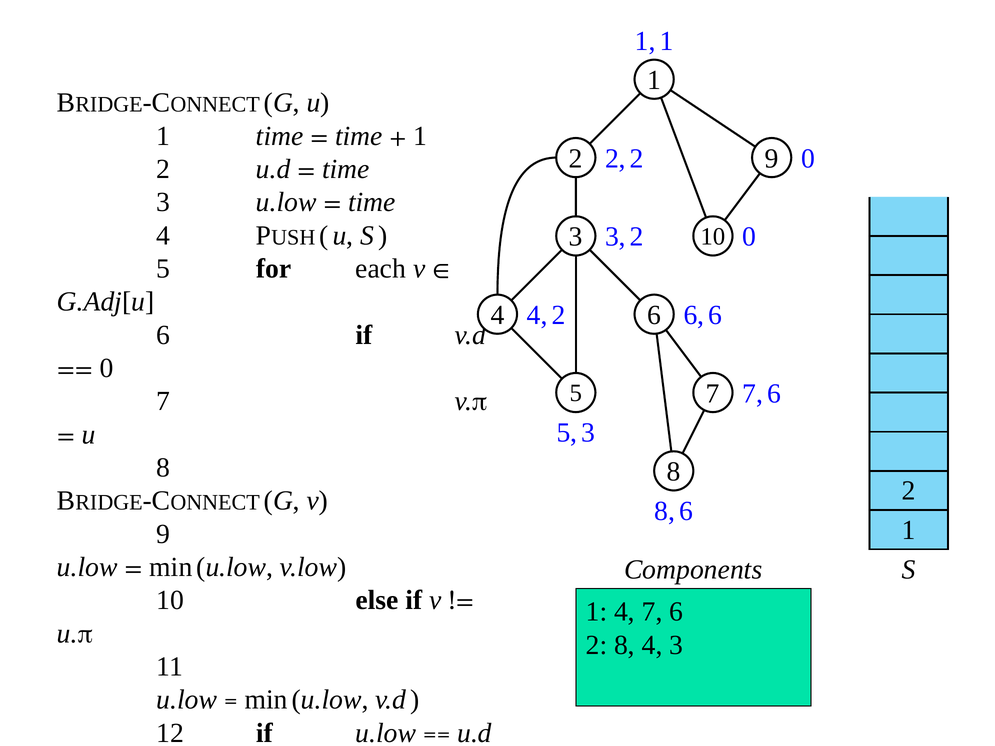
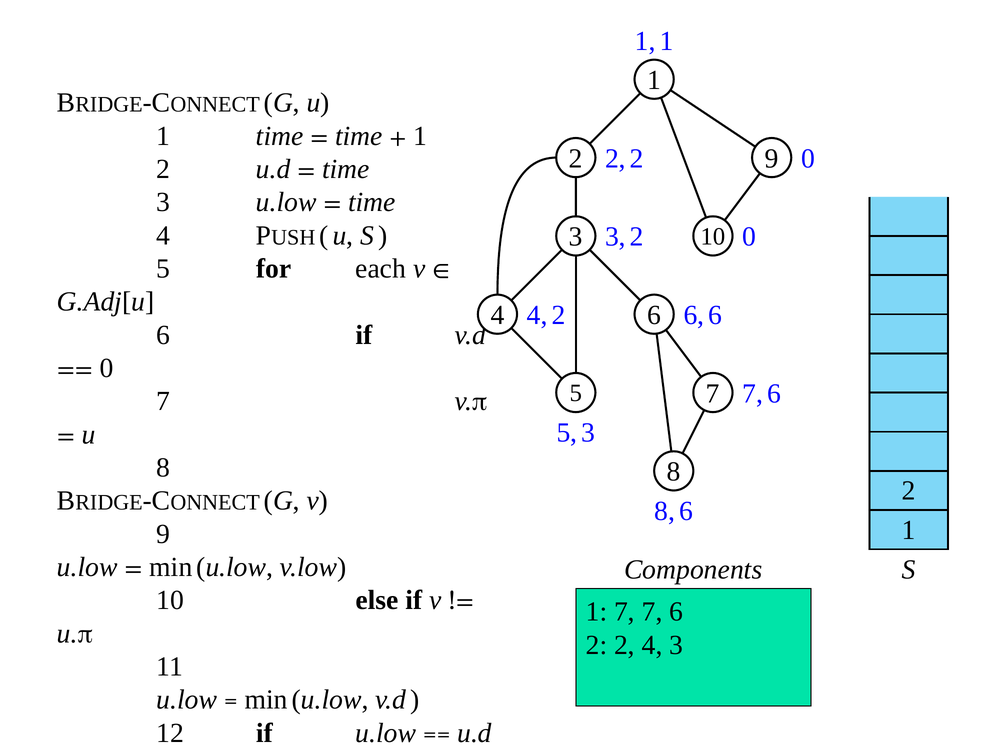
1 4: 4 -> 7 (624, 612)
2 8: 8 -> 2 (624, 645)
